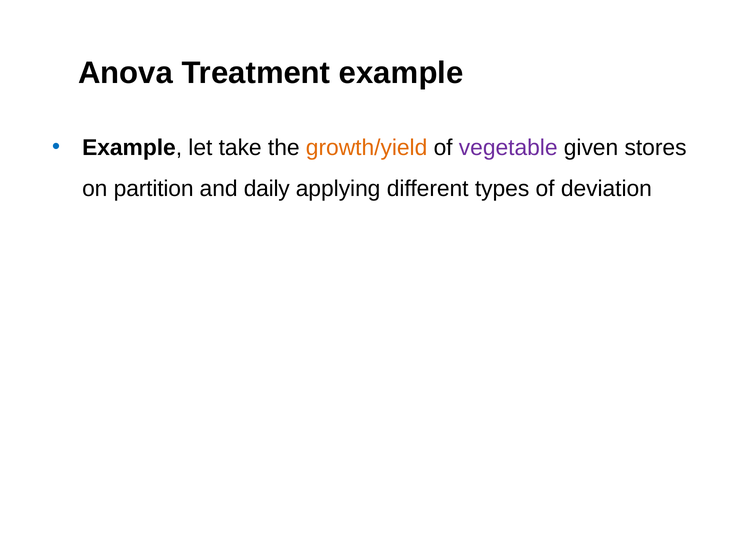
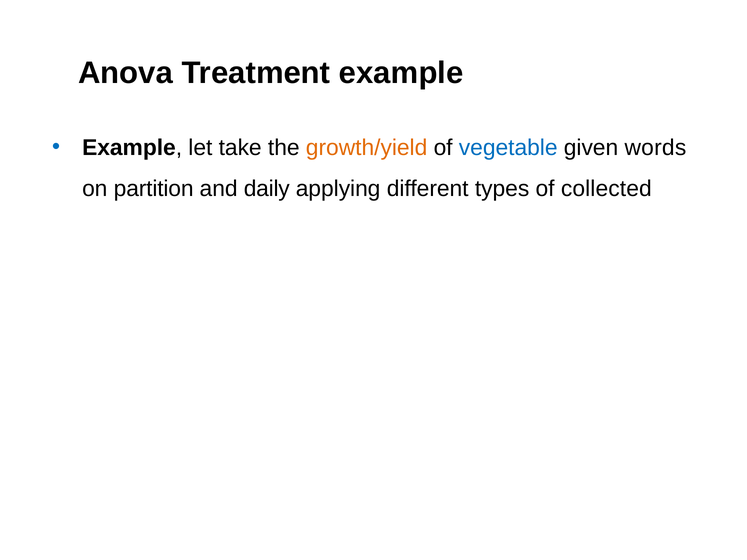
vegetable colour: purple -> blue (508, 148)
stores: stores -> words (655, 148)
deviation: deviation -> collected (606, 189)
